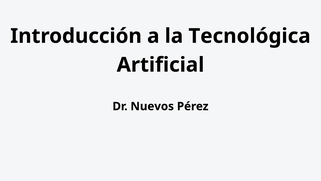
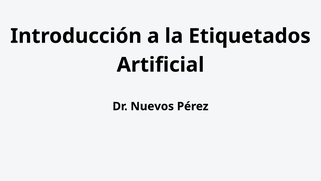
Tecnológica: Tecnológica -> Etiquetados (250, 36)
